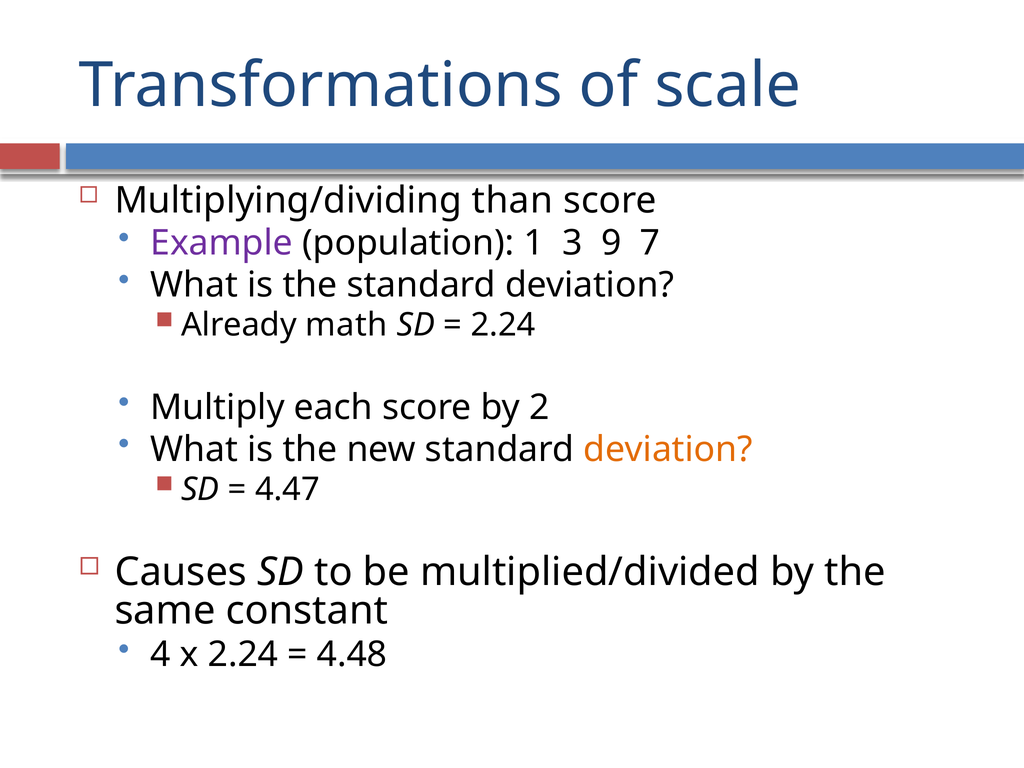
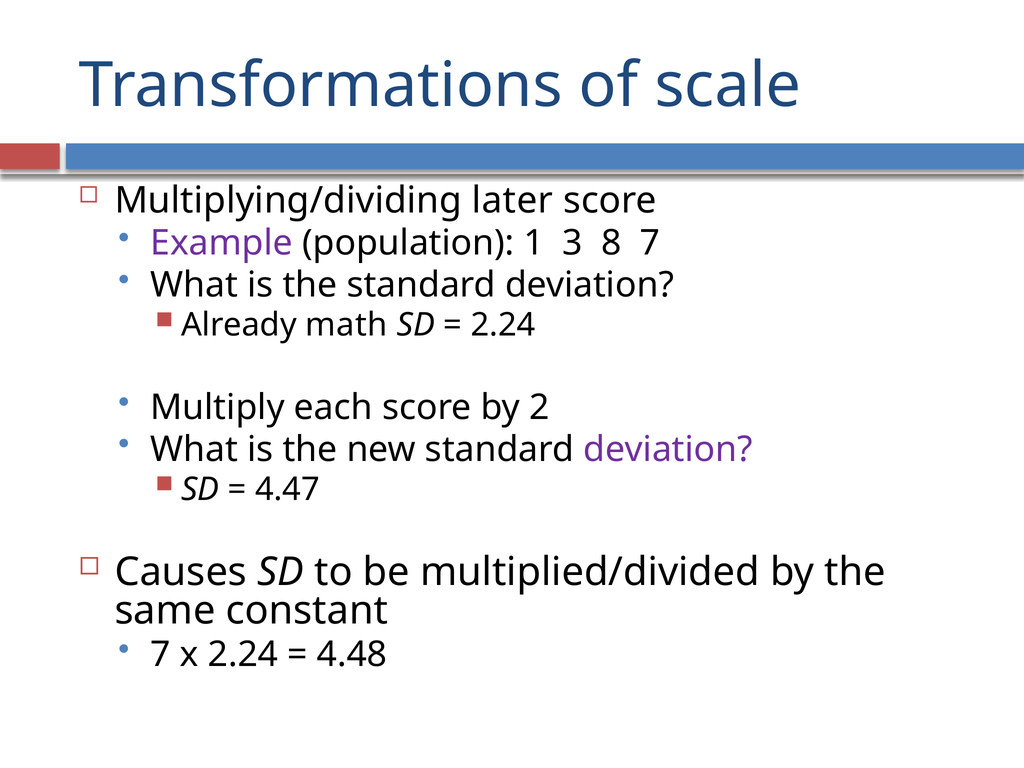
than: than -> later (512, 200)
9: 9 -> 8 (611, 243)
deviation colour: orange -> purple (668, 449)
4: 4 -> 7 (161, 655)
